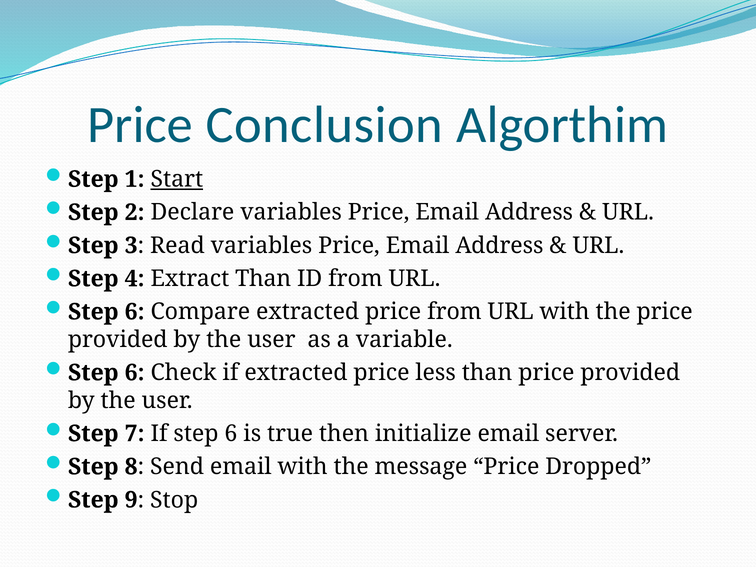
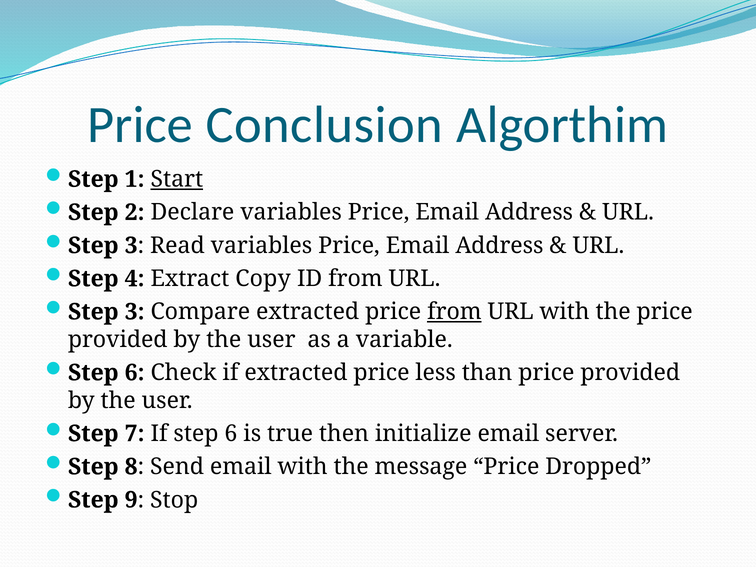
Extract Than: Than -> Copy (263, 279)
6: 6 -> 3 (135, 312)
from underline: none -> present (454, 312)
